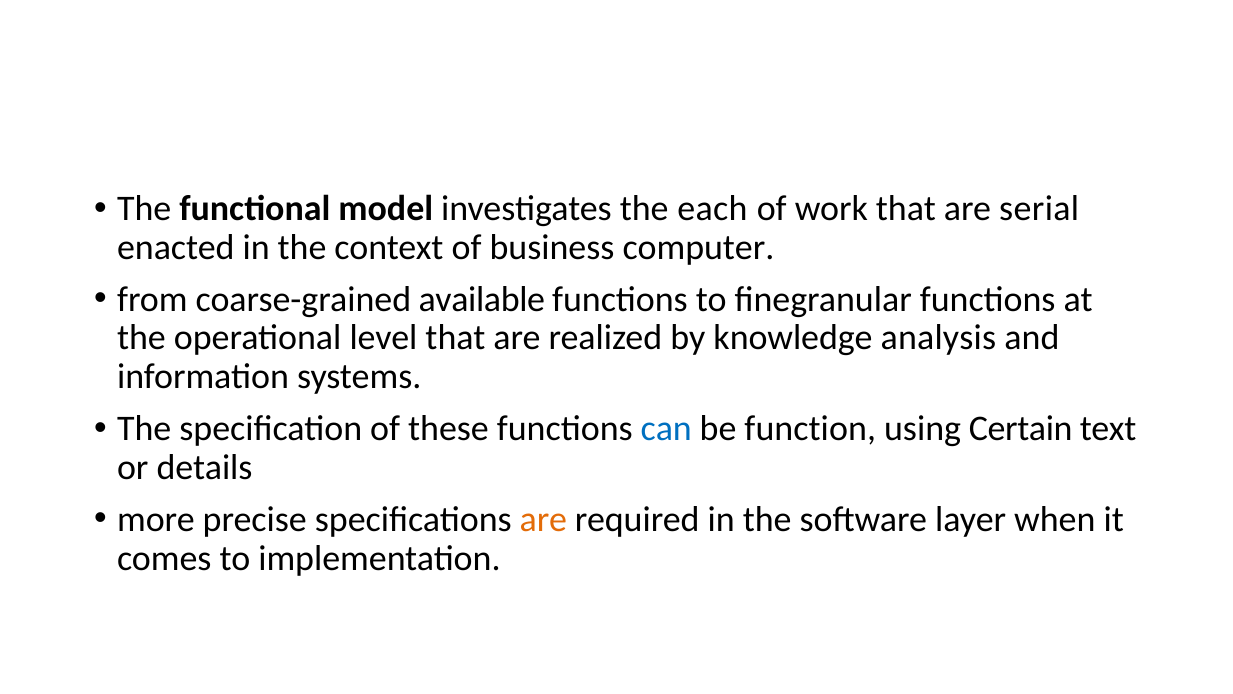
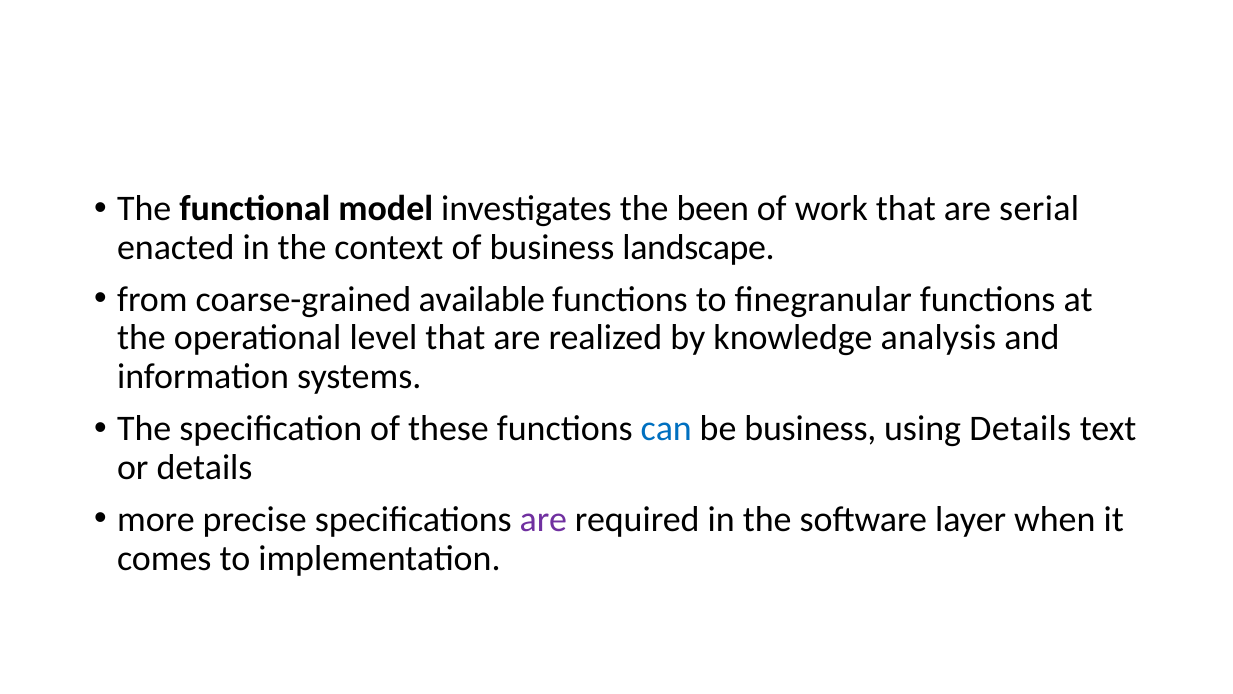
each: each -> been (713, 208)
computer: computer -> landscape (699, 247)
be function: function -> business (810, 428)
using Certain: Certain -> Details (1020, 428)
are colour: orange -> purple (543, 519)
